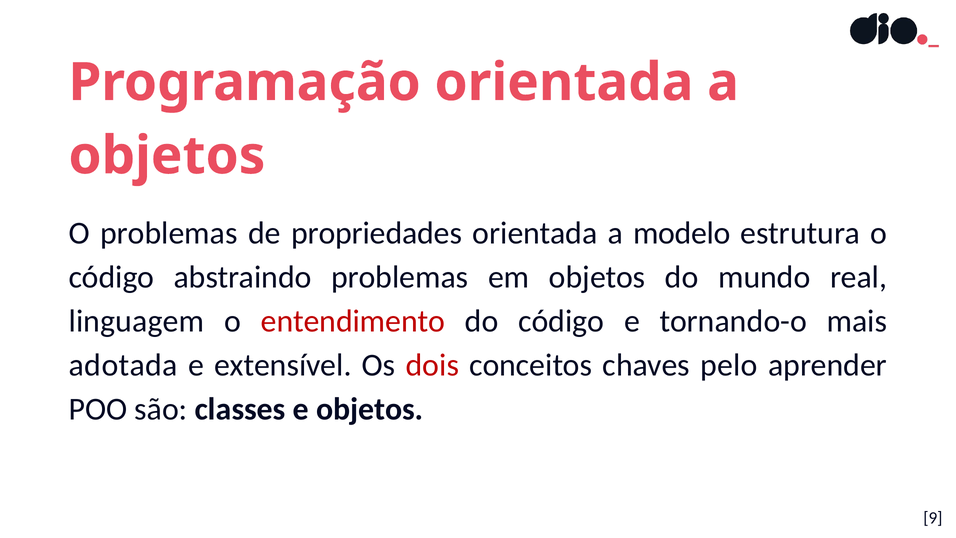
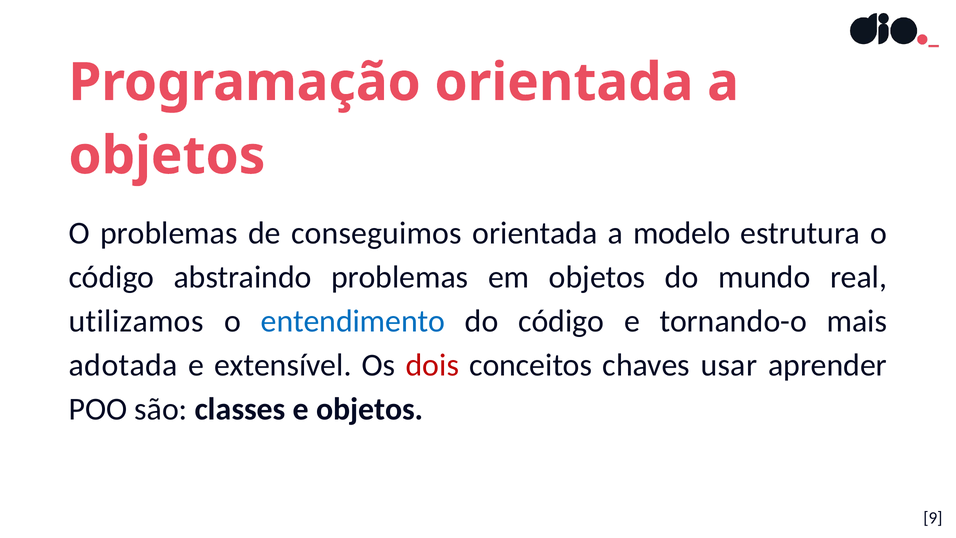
propriedades: propriedades -> conseguimos (376, 233)
linguagem: linguagem -> utilizamos (136, 321)
entendimento colour: red -> blue (353, 321)
pelo: pelo -> usar (729, 365)
